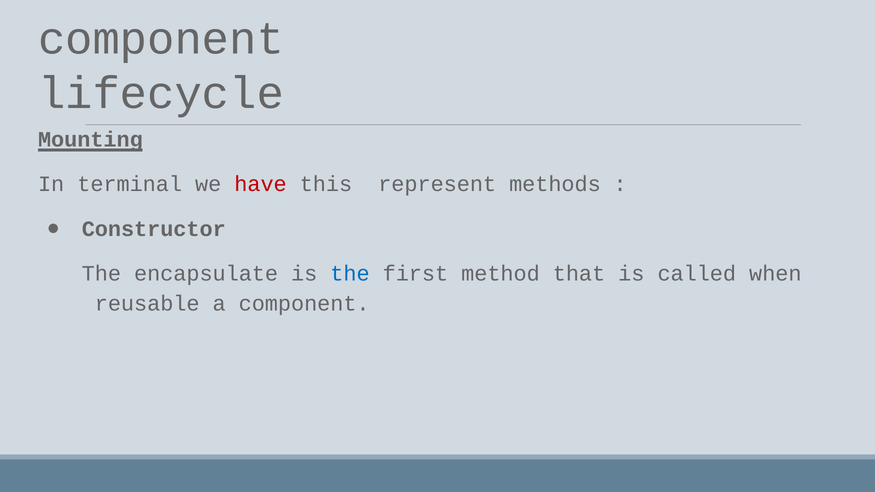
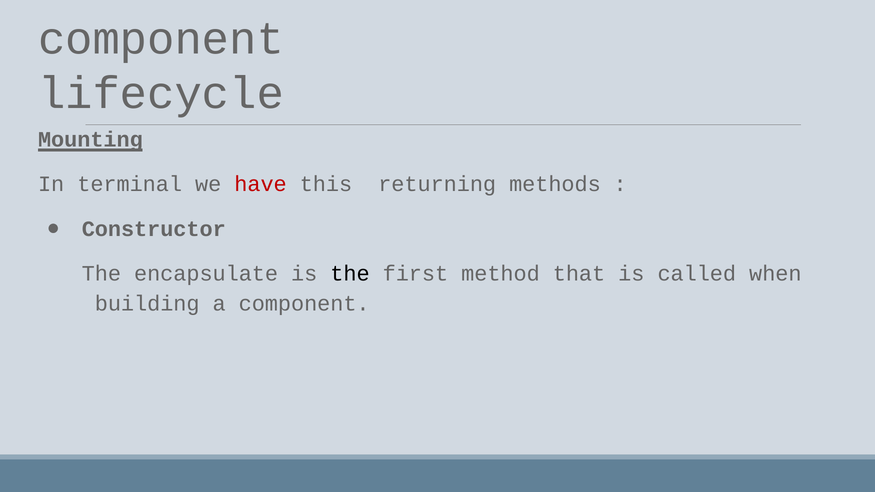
represent: represent -> returning (437, 184)
the colour: blue -> black (350, 274)
reusable: reusable -> building (147, 303)
